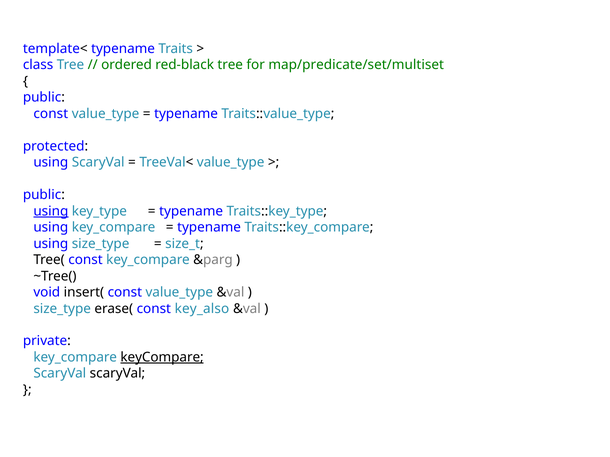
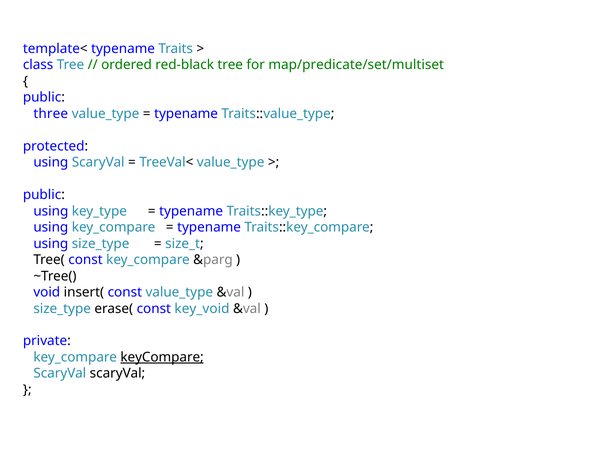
const: const -> three (51, 114)
using underline: present -> none (51, 211)
key_also: key_also -> key_void (202, 309)
